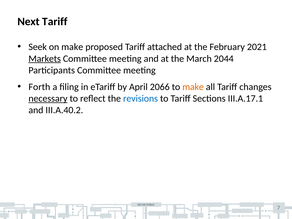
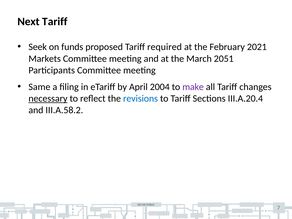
on make: make -> funds (72, 47)
attached: attached -> required (165, 47)
Markets underline: present -> none (45, 59)
2044: 2044 -> 2051 (224, 59)
Forth: Forth -> Same (39, 87)
2066: 2066 -> 2004 (160, 87)
make colour: orange -> purple (193, 87)
III.A.17.1: III.A.17.1 -> III.A.20.4 (245, 99)
III.A.40.2: III.A.40.2 -> III.A.58.2 (64, 110)
